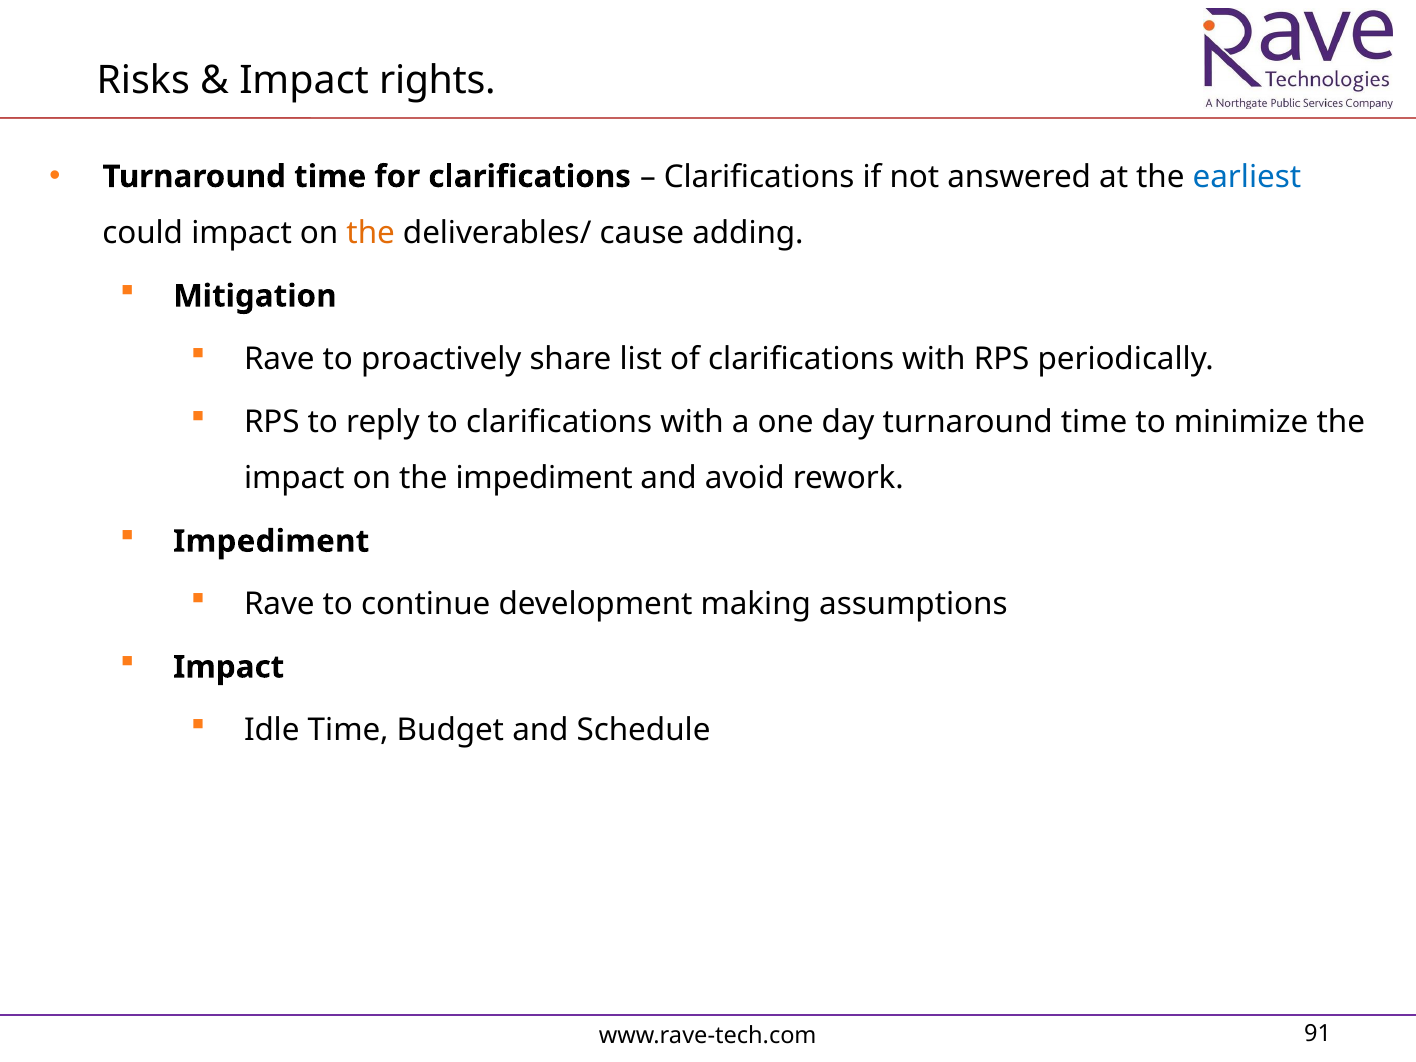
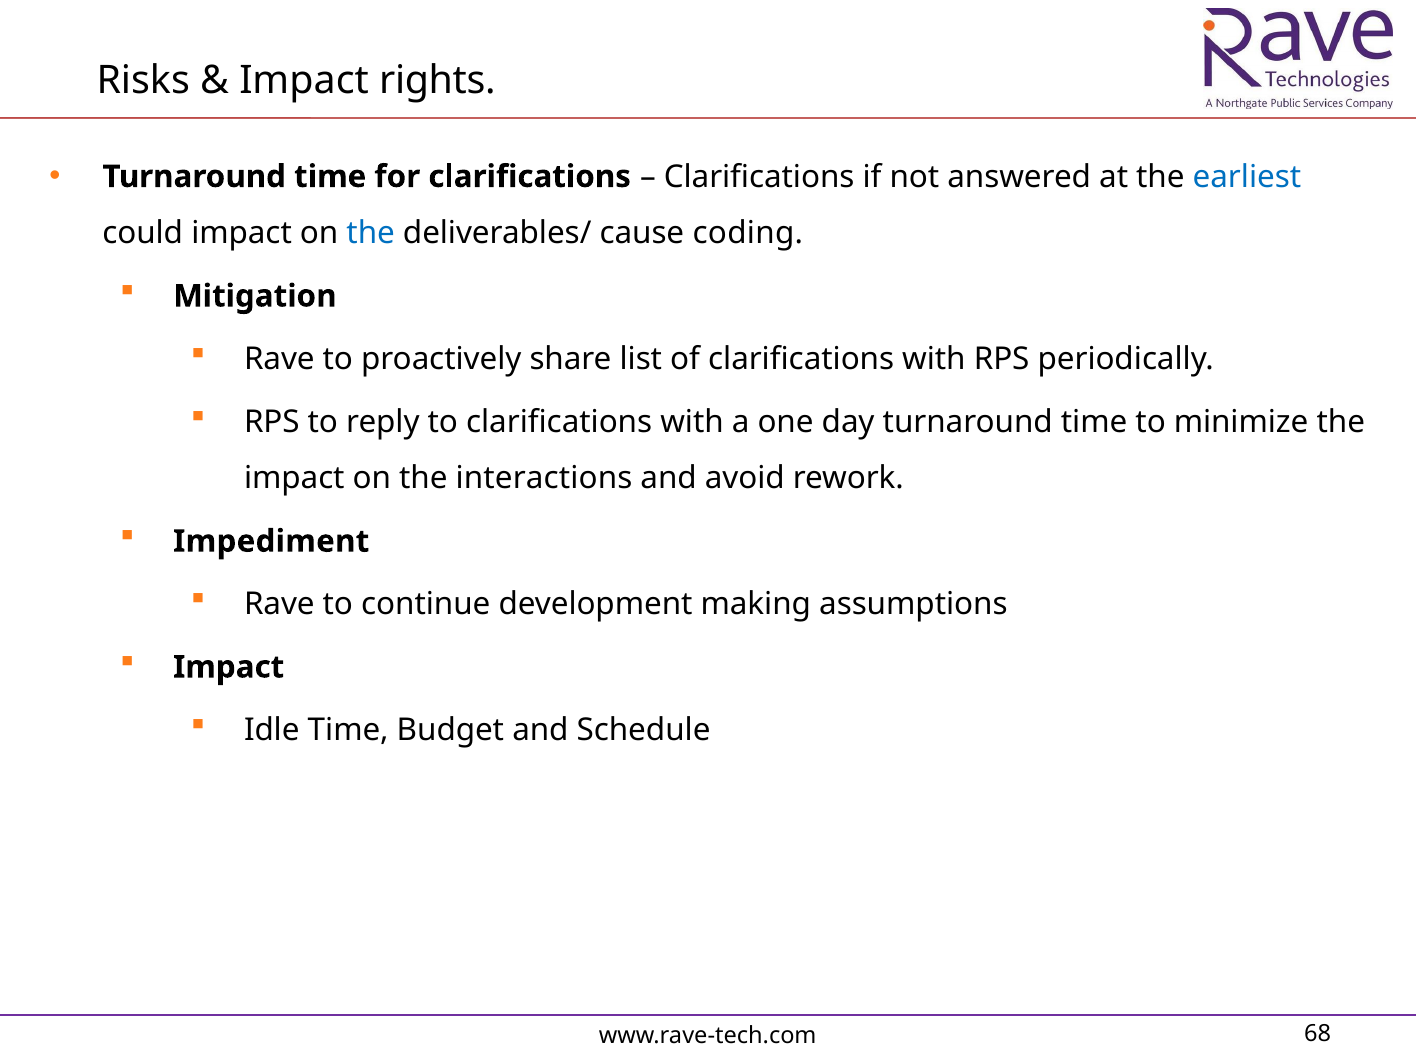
the colour: orange -> blue (371, 233)
adding: adding -> coding (748, 233)
the impediment: impediment -> interactions (544, 478)
91: 91 -> 68 (1318, 1033)
